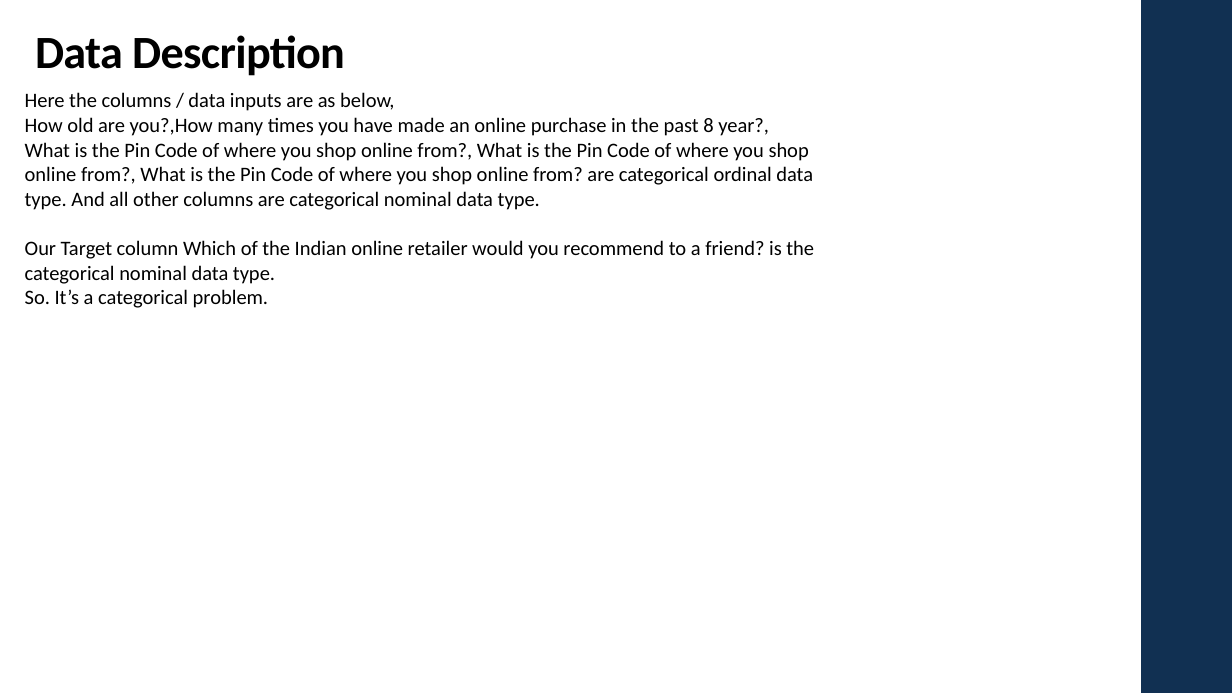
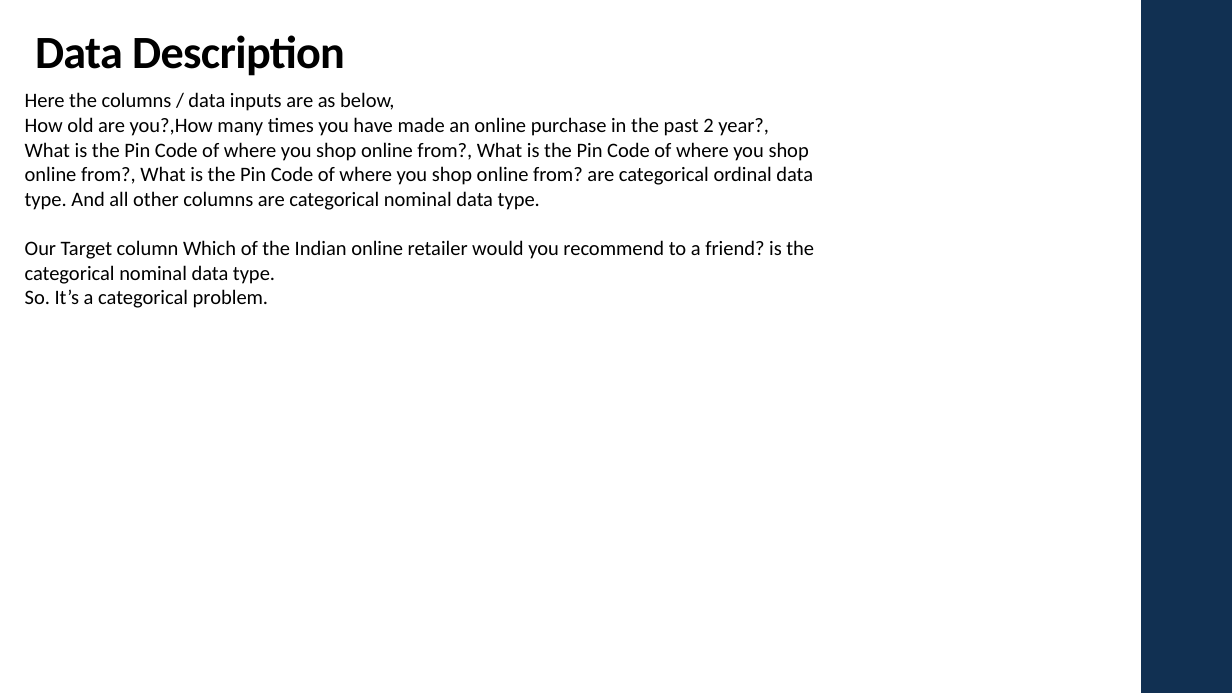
8: 8 -> 2 (709, 126)
